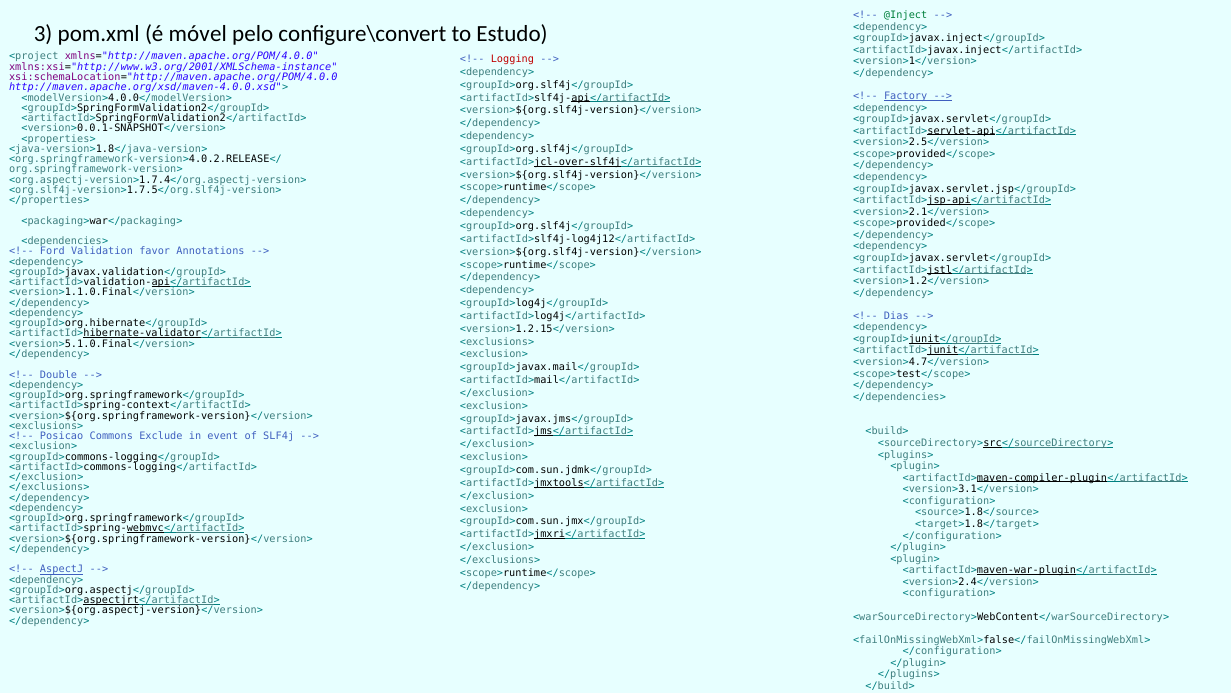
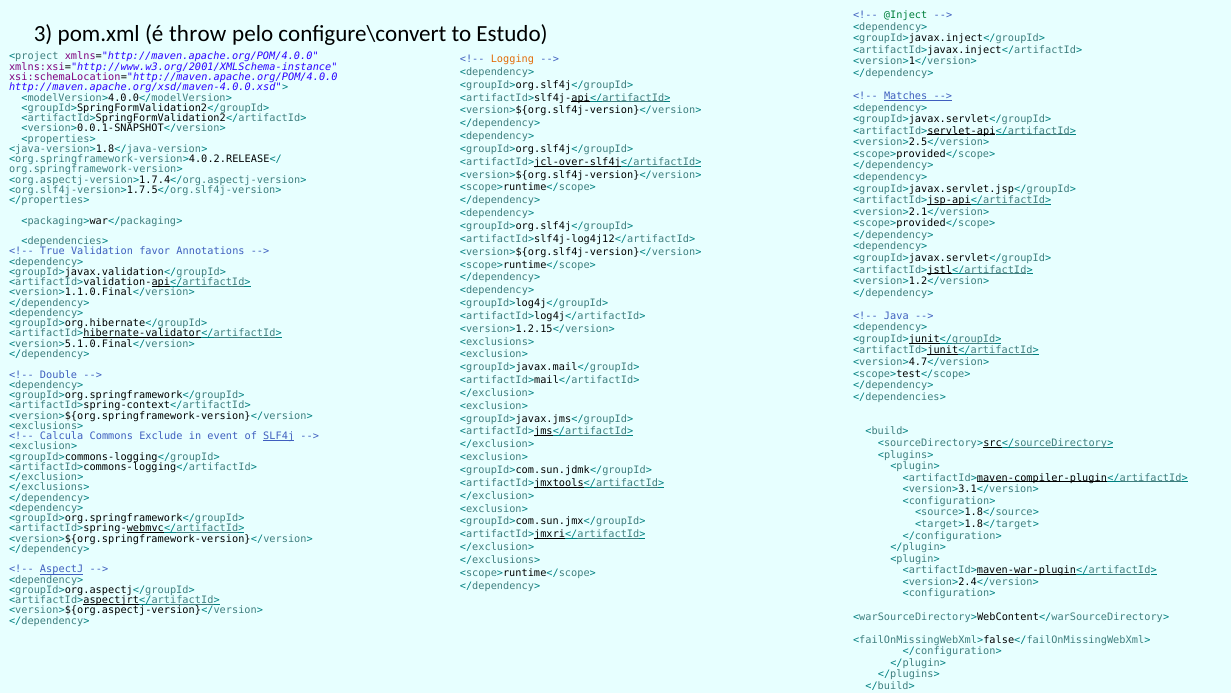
móvel: móvel -> throw (198, 34)
Logging colour: red -> orange (512, 59)
Factory: Factory -> Matches (906, 96)
Ford: Ford -> True (52, 251)
Dias: Dias -> Java (896, 316)
Posicao: Posicao -> Calcula (62, 436)
SLF4j underline: none -> present (279, 436)
